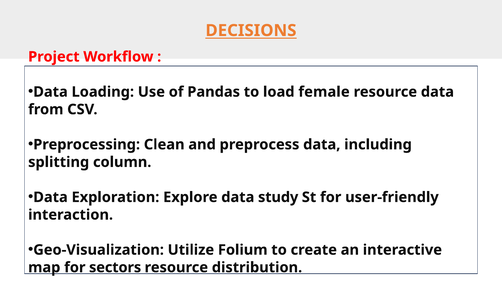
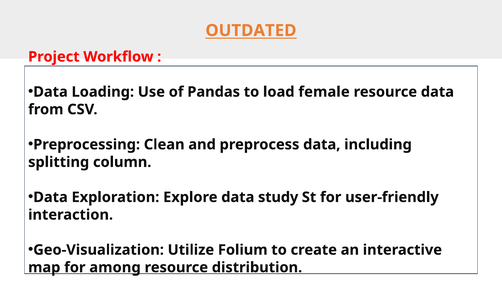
DECISIONS: DECISIONS -> OUTDATED (251, 31)
sectors: sectors -> among (115, 268)
